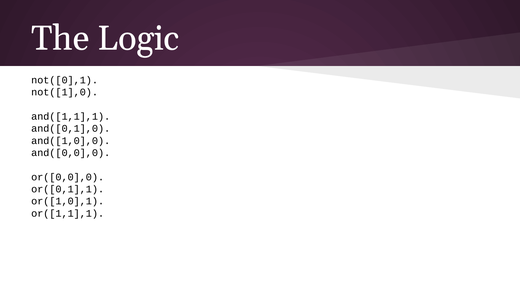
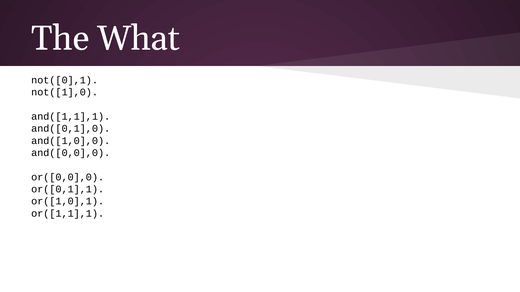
Logic: Logic -> What (138, 38)
